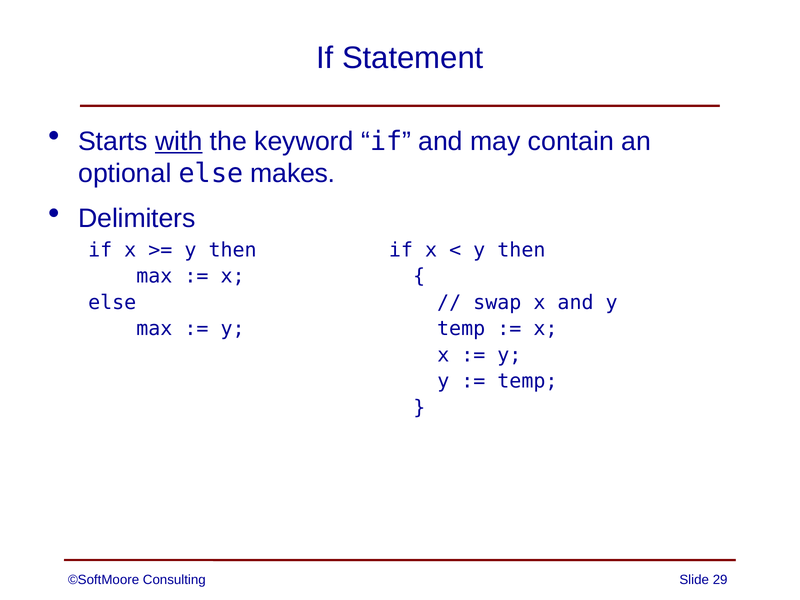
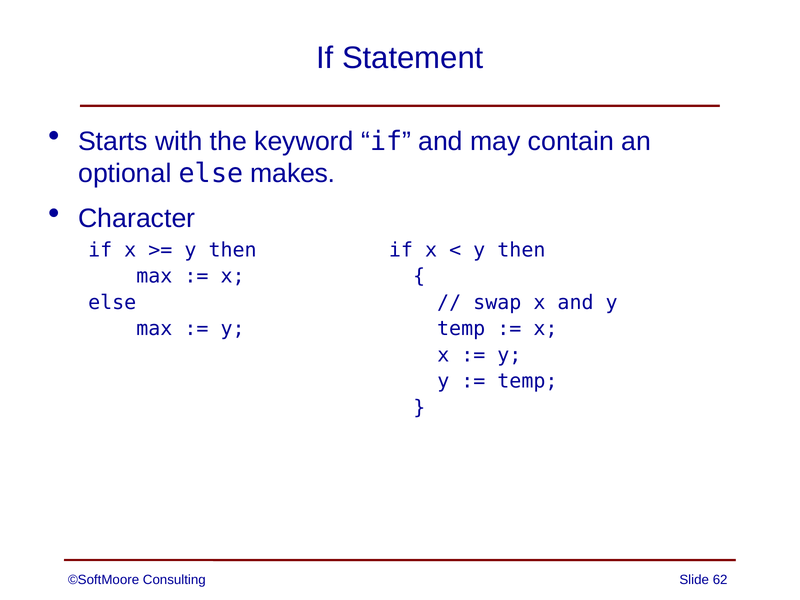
with underline: present -> none (179, 141)
Delimiters: Delimiters -> Character (137, 219)
29: 29 -> 62 (720, 580)
